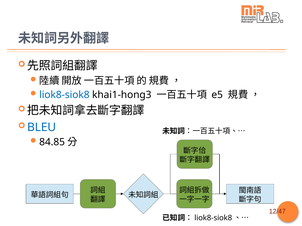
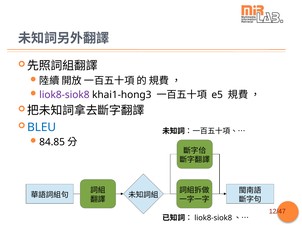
liok8-siok8 colour: blue -> purple (64, 95)
